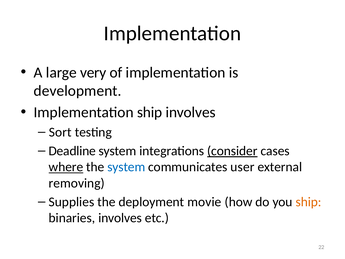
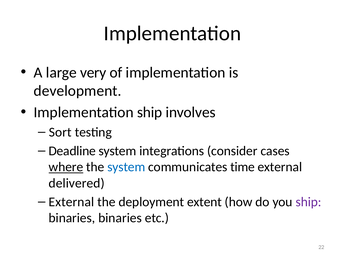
consider underline: present -> none (232, 151)
user: user -> time (243, 167)
removing: removing -> delivered (77, 183)
Supplies: Supplies -> External (71, 202)
movie: movie -> extent (204, 202)
ship colour: orange -> purple (309, 202)
binaries involves: involves -> binaries (120, 218)
